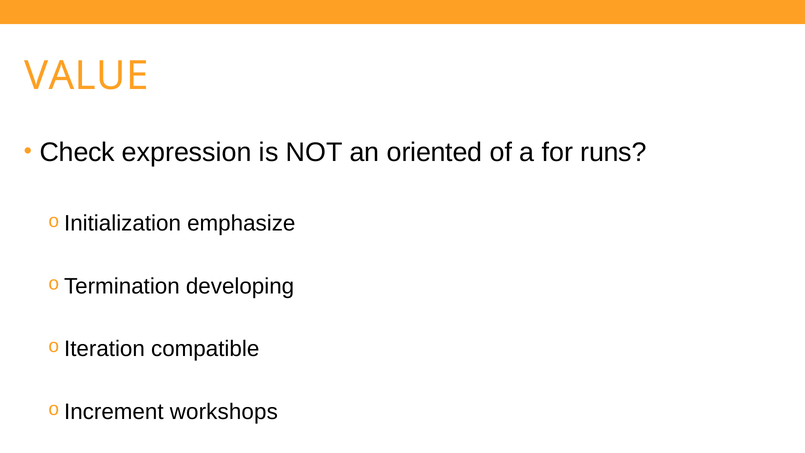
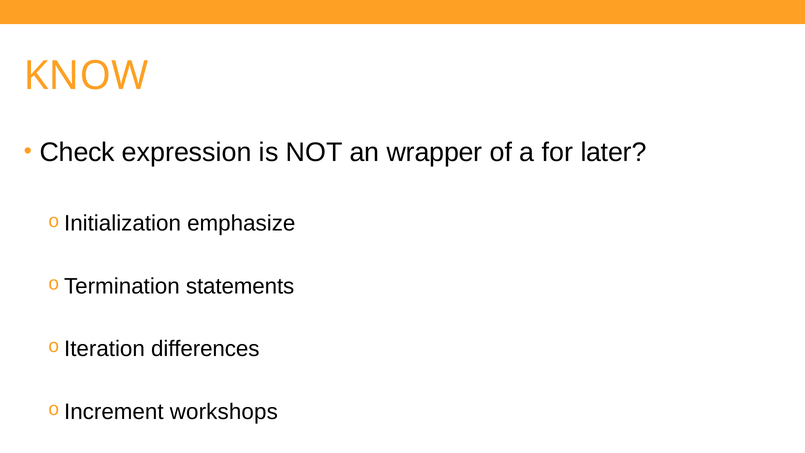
VALUE: VALUE -> KNOW (86, 76)
oriented: oriented -> wrapper (435, 152)
runs: runs -> later (614, 152)
developing: developing -> statements (240, 286)
compatible: compatible -> differences (205, 349)
